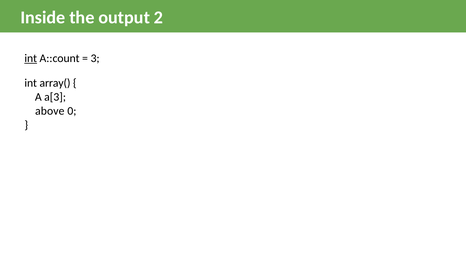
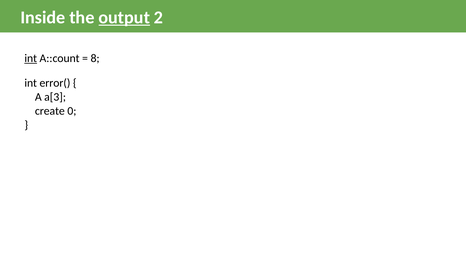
output underline: none -> present (124, 18)
3: 3 -> 8 (95, 58)
array(: array( -> error( (55, 83)
above: above -> create (50, 111)
